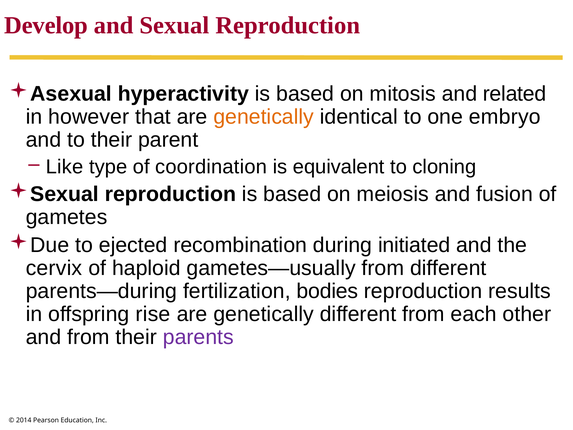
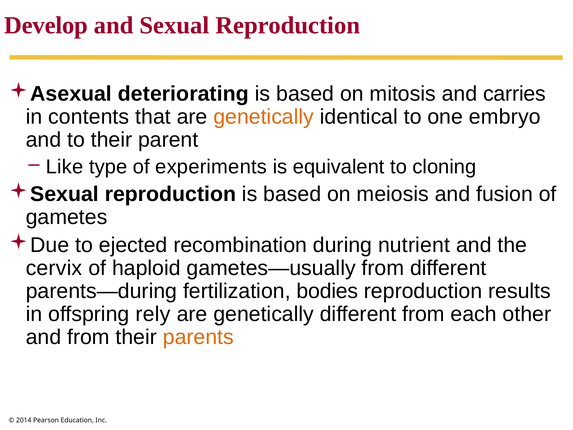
hyperactivity: hyperactivity -> deteriorating (183, 94)
related: related -> carries (515, 94)
however: however -> contents (89, 117)
coordination: coordination -> experiments (211, 167)
initiated: initiated -> nutrient (414, 245)
rise: rise -> rely (153, 314)
parents colour: purple -> orange (198, 337)
